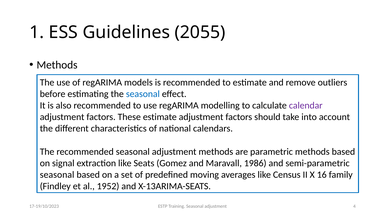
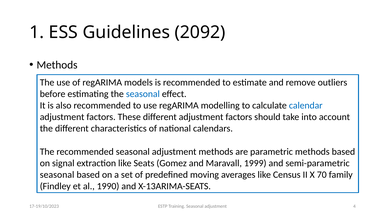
2055: 2055 -> 2092 (200, 32)
calendar colour: purple -> blue (306, 106)
These estimate: estimate -> different (160, 117)
1986: 1986 -> 1999 (255, 164)
16: 16 -> 70 (322, 175)
1952: 1952 -> 1990 (108, 187)
